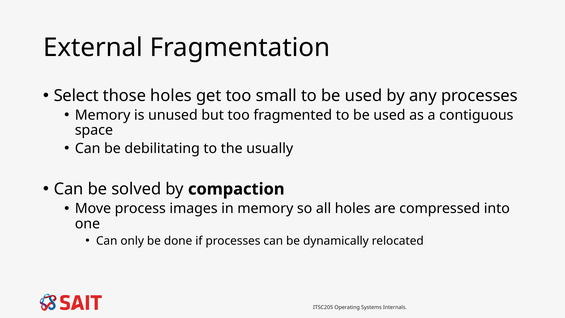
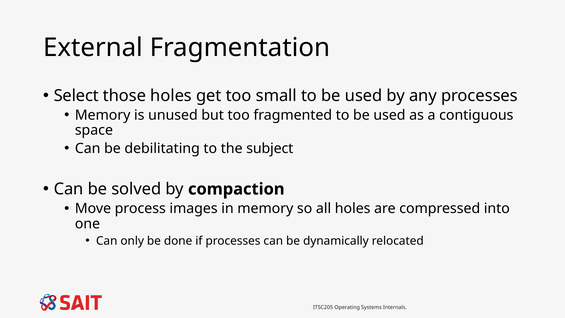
usually: usually -> subject (270, 148)
